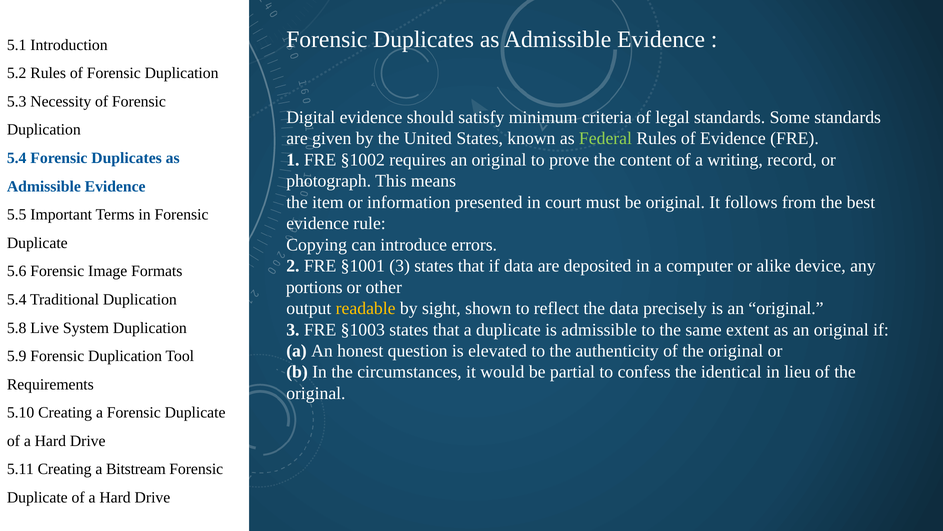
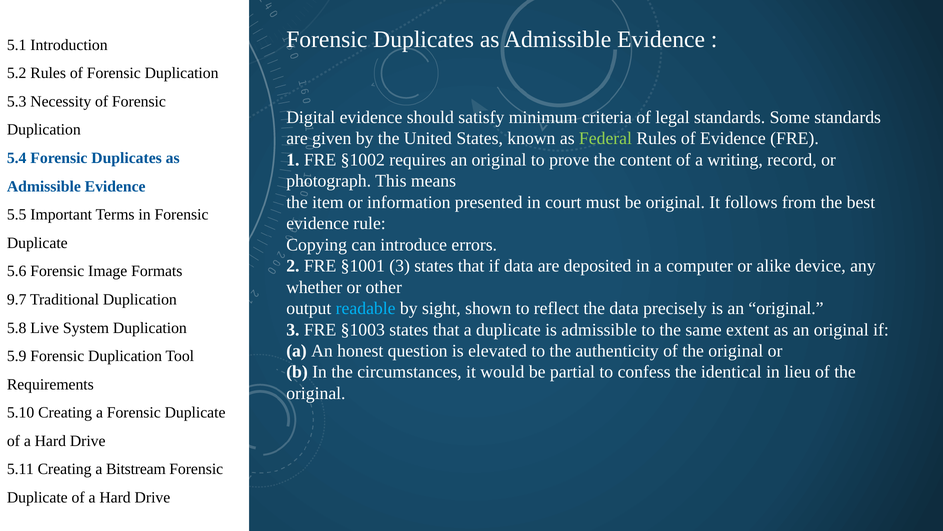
portions: portions -> whether (314, 287)
5.4: 5.4 -> 9.7 (17, 299)
readable colour: yellow -> light blue (366, 308)
